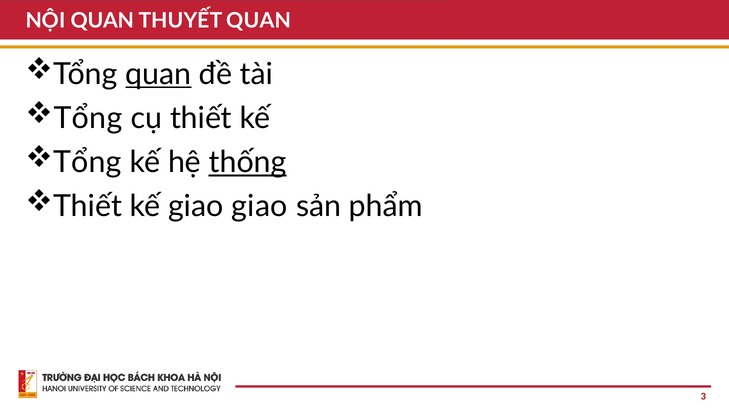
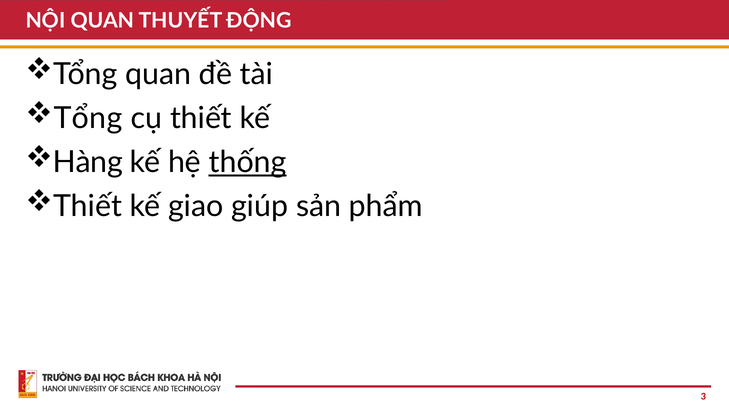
THUYẾT QUAN: QUAN -> ĐỘNG (259, 21)
quan underline: present -> none (158, 74)
Tổng: Tổng -> Hàng (88, 162)
giao giao: giao -> giúp (260, 206)
